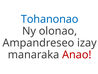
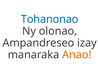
Anao colour: red -> orange (77, 54)
